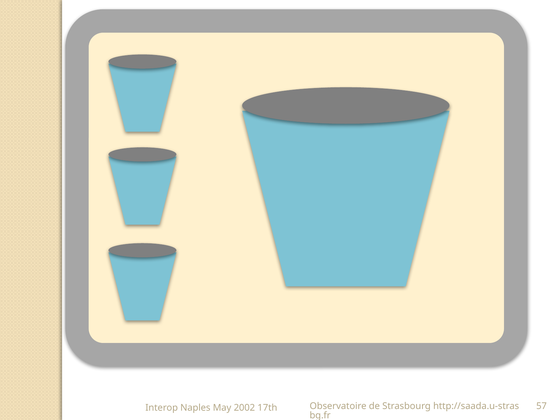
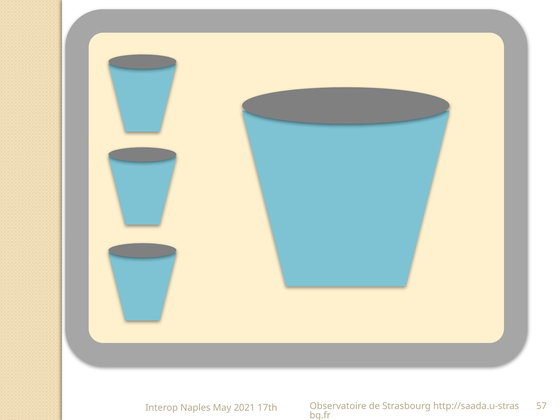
2002: 2002 -> 2021 (244, 408)
